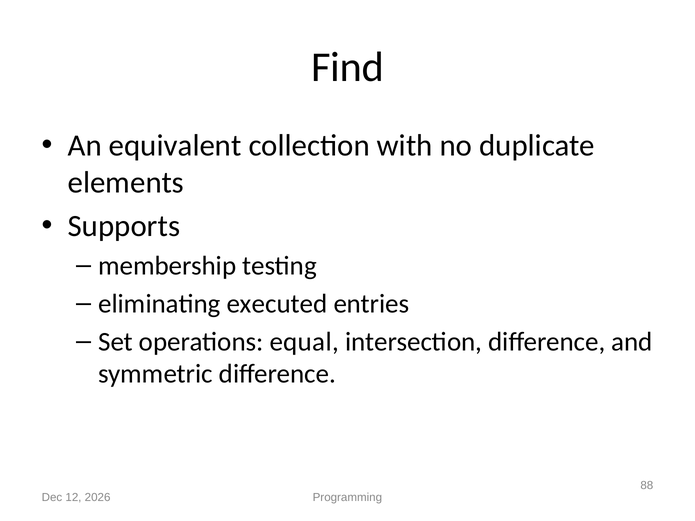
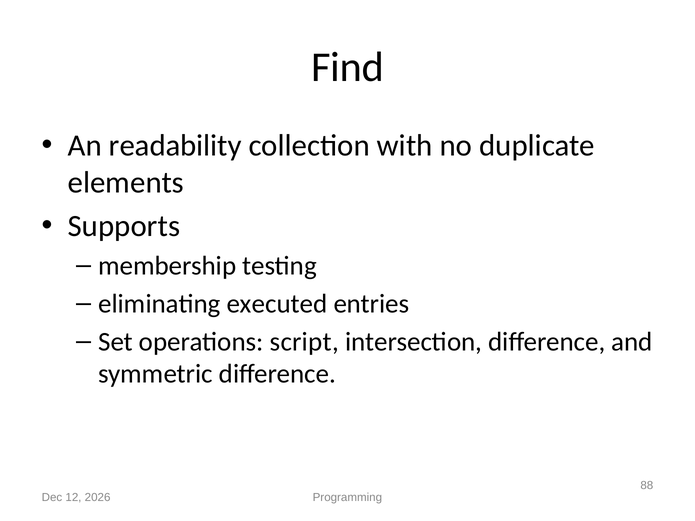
equivalent: equivalent -> readability (175, 146)
equal: equal -> script (304, 342)
